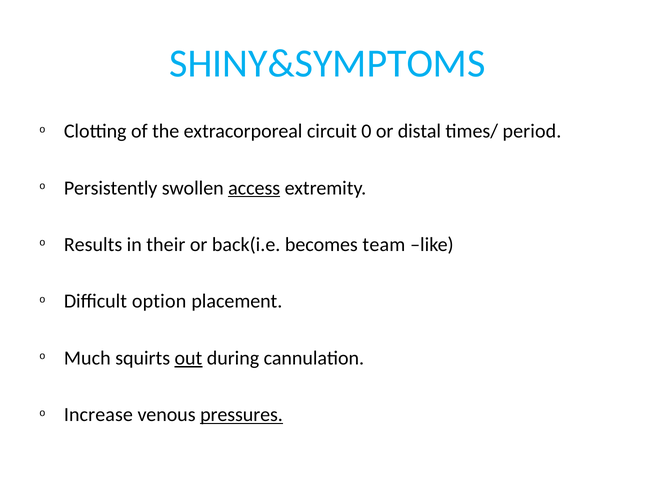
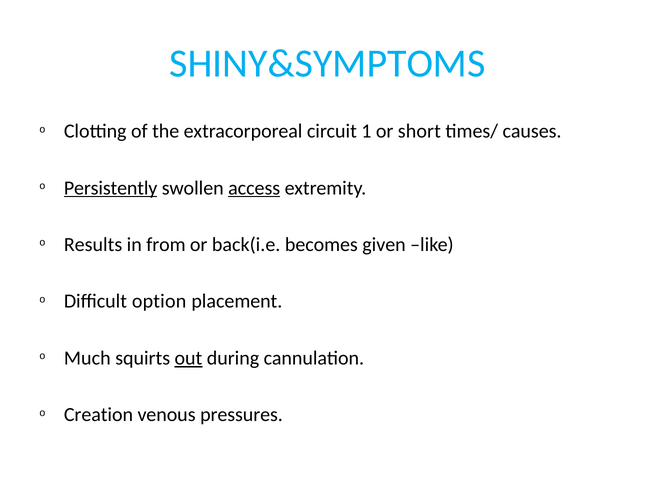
0: 0 -> 1 (366, 131)
distal: distal -> short (419, 131)
period: period -> causes (532, 131)
Persistently underline: none -> present (111, 188)
their: their -> from (166, 245)
team: team -> given (384, 245)
Increase: Increase -> Creation (98, 415)
pressures underline: present -> none (241, 415)
